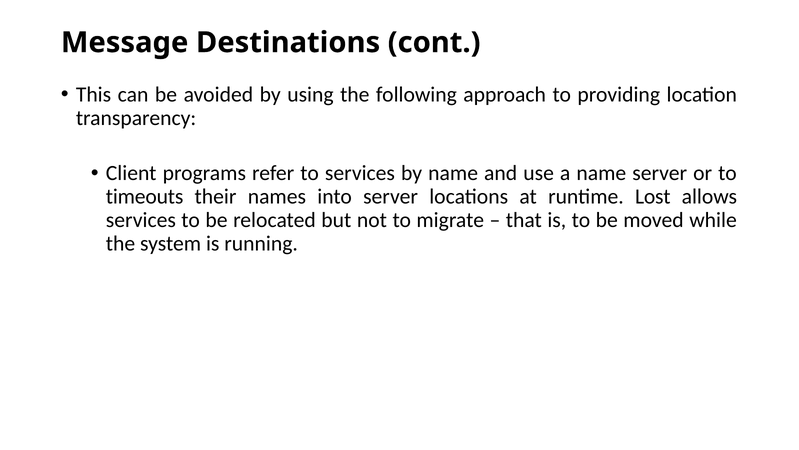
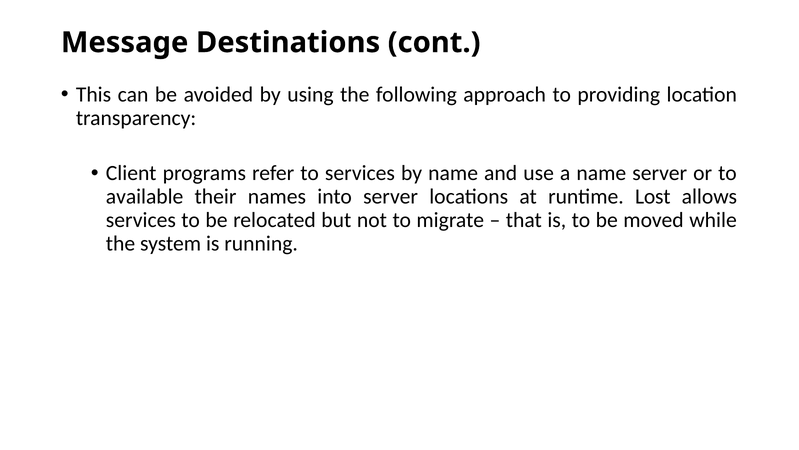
timeouts: timeouts -> available (145, 196)
